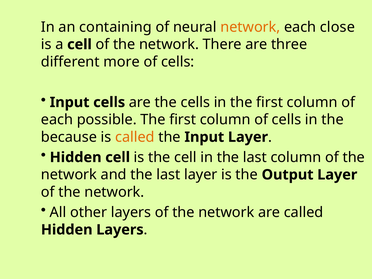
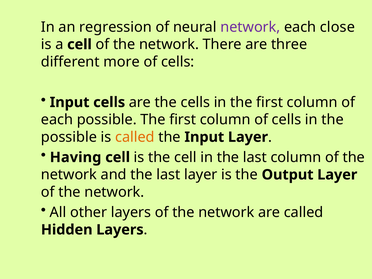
containing: containing -> regression (116, 27)
network colour: orange -> purple (250, 27)
because: because -> possible (69, 137)
Hidden: Hidden -> Having (76, 157)
